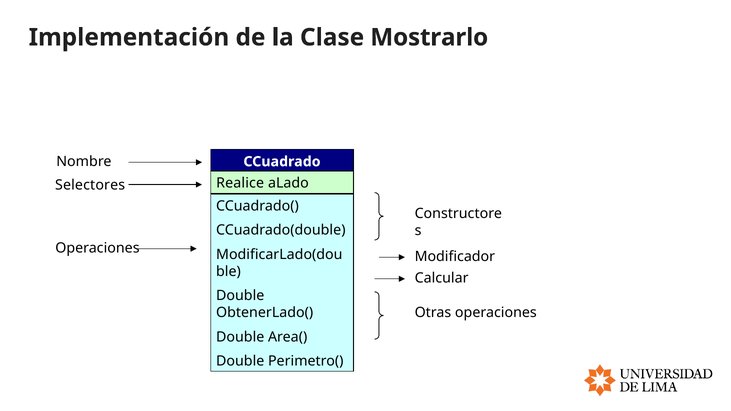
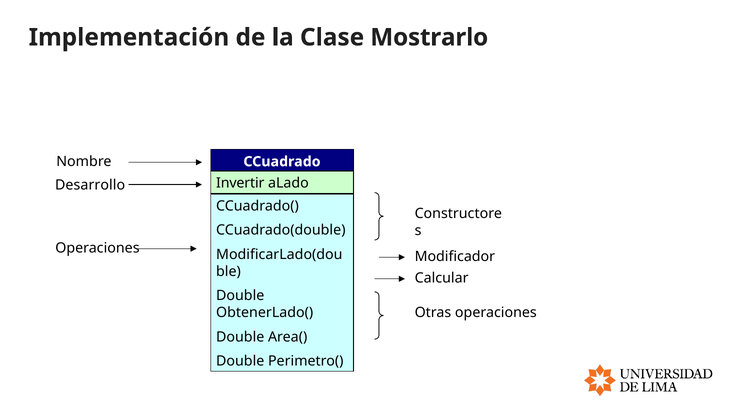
Realice: Realice -> Invertir (240, 183)
Selectores: Selectores -> Desarrollo (90, 185)
